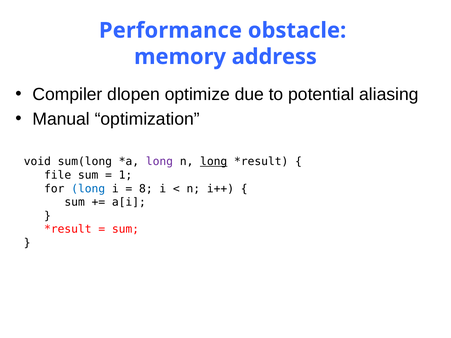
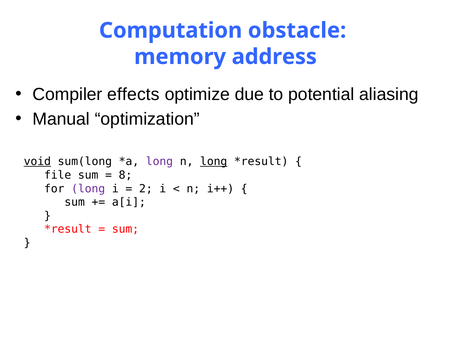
Performance: Performance -> Computation (171, 30)
dlopen: dlopen -> effects (134, 94)
void underline: none -> present (37, 162)
1: 1 -> 8 (125, 175)
long colour: blue -> purple (88, 189)
8: 8 -> 2 (146, 189)
